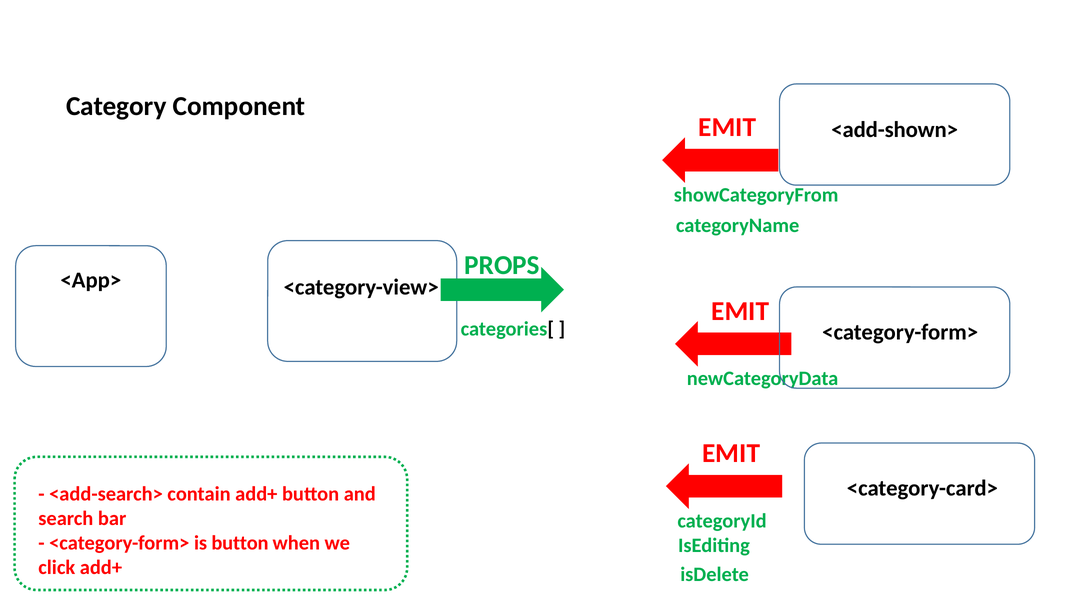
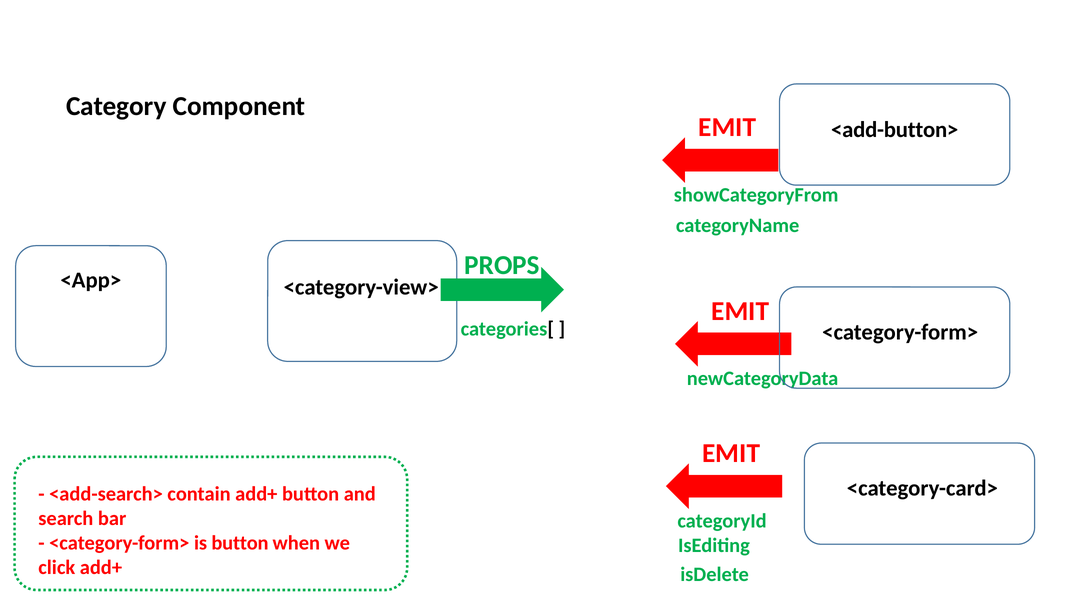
<add-shown>: <add-shown> -> <add-button> (895, 130)
